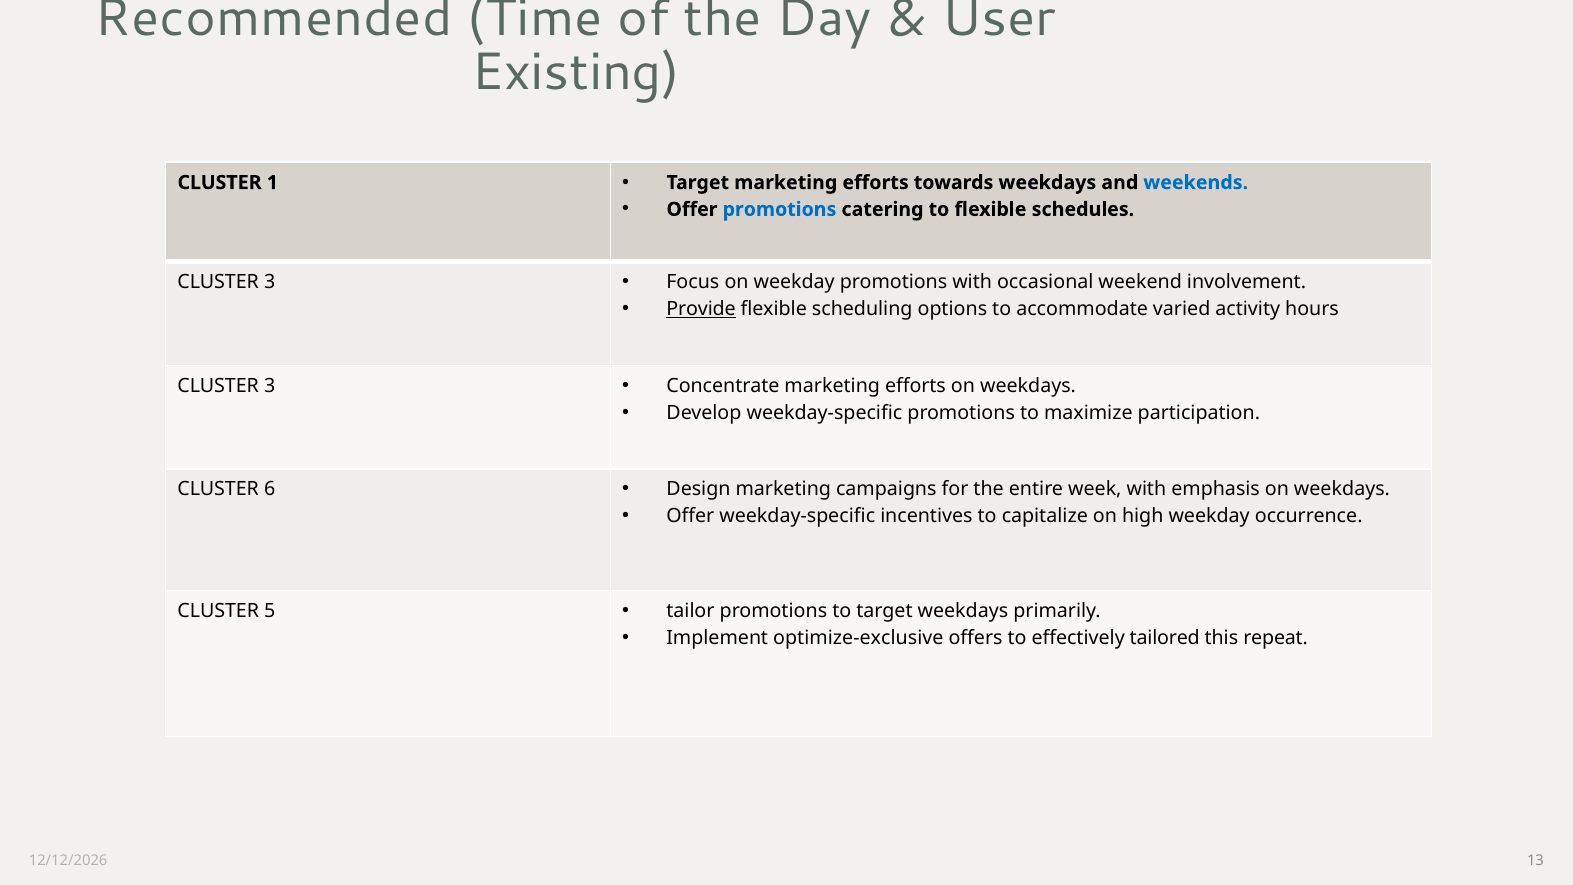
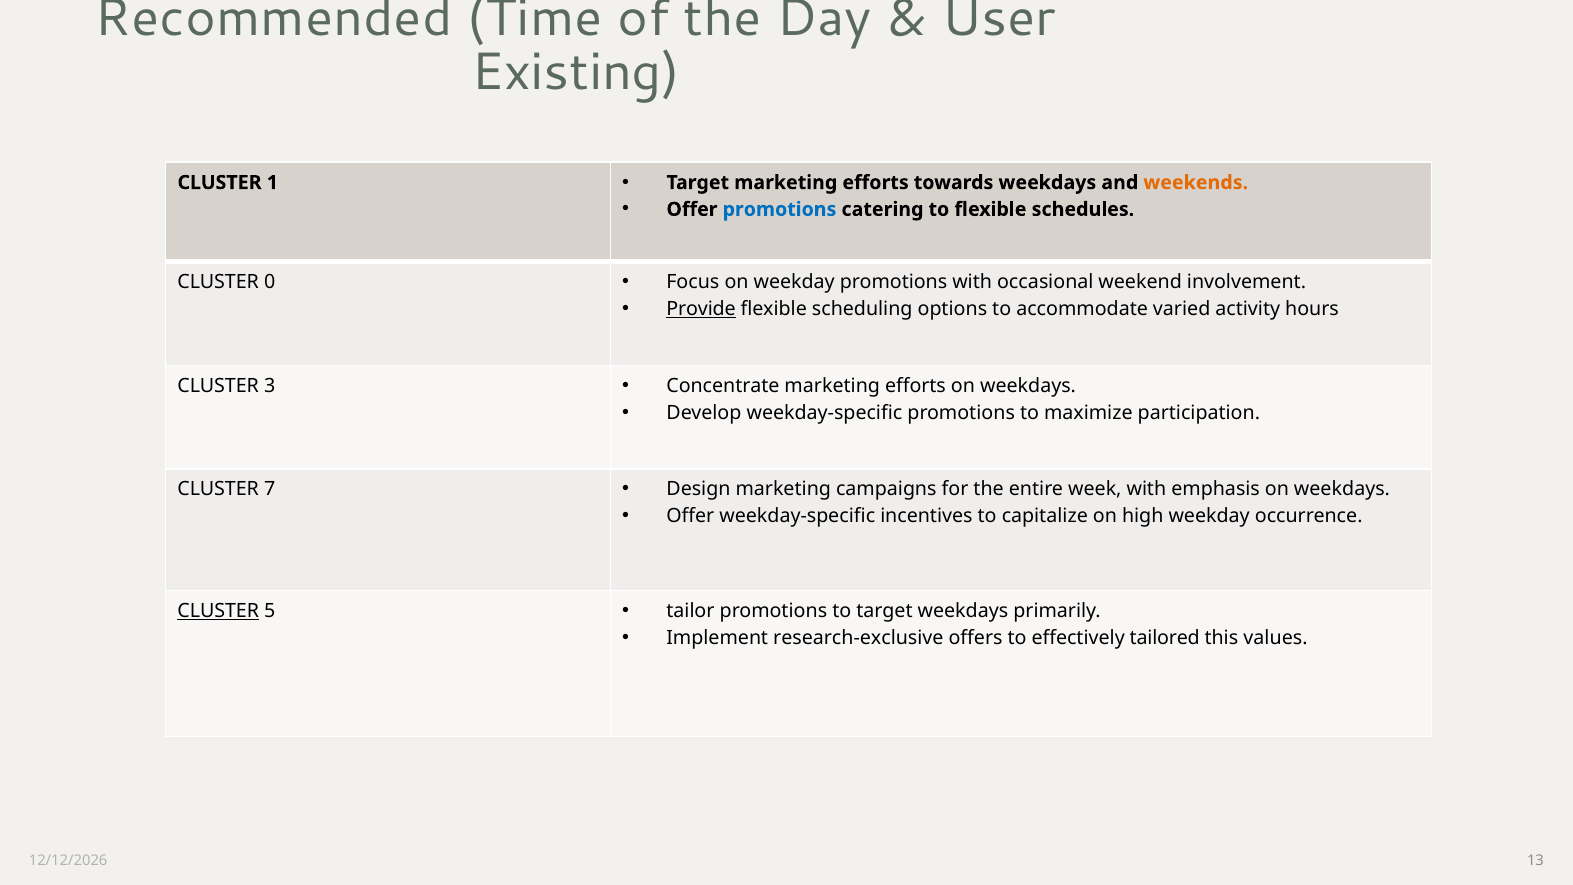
weekends colour: blue -> orange (1196, 183)
3: 3 -> 0 (270, 282)
6: 6 -> 7 (270, 489)
CLUSTER underline: none -> present (218, 611)
optimize-exclusive: optimize-exclusive -> research-exclusive (858, 638)
repeat: repeat -> values (1275, 638)
